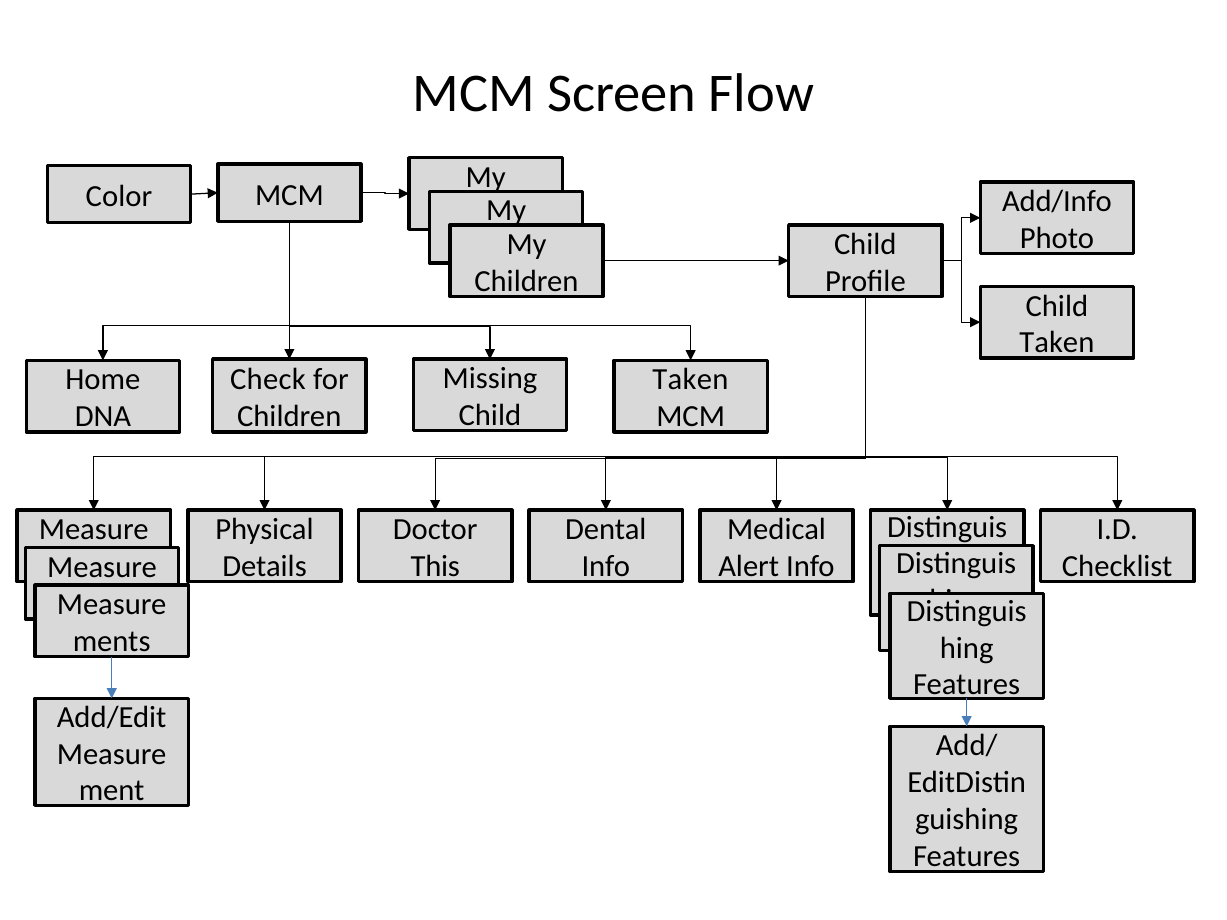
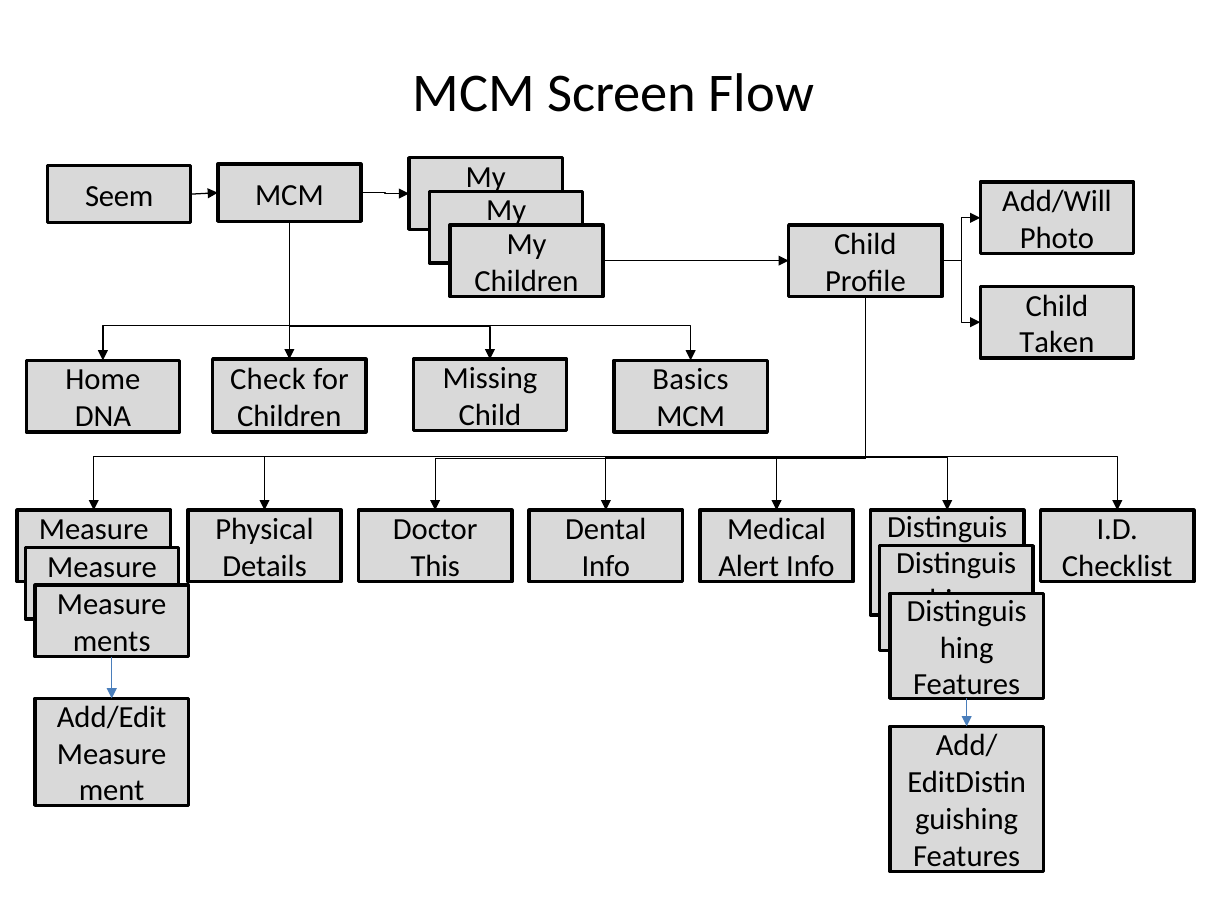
Color: Color -> Seem (119, 196)
Add/Info: Add/Info -> Add/Will (1057, 202)
Taken: Taken -> Basics (691, 380)
